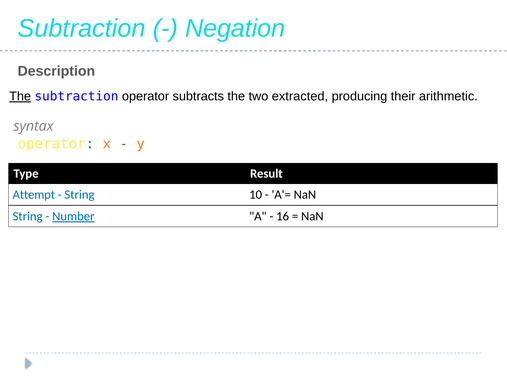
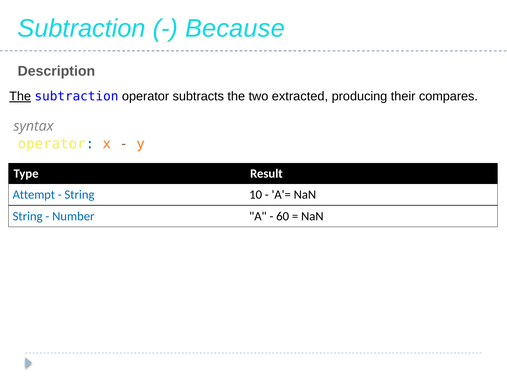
Negation: Negation -> Because (235, 28)
arithmetic: arithmetic -> compares (448, 96)
Number underline: present -> none (73, 216)
16: 16 -> 60 (283, 216)
